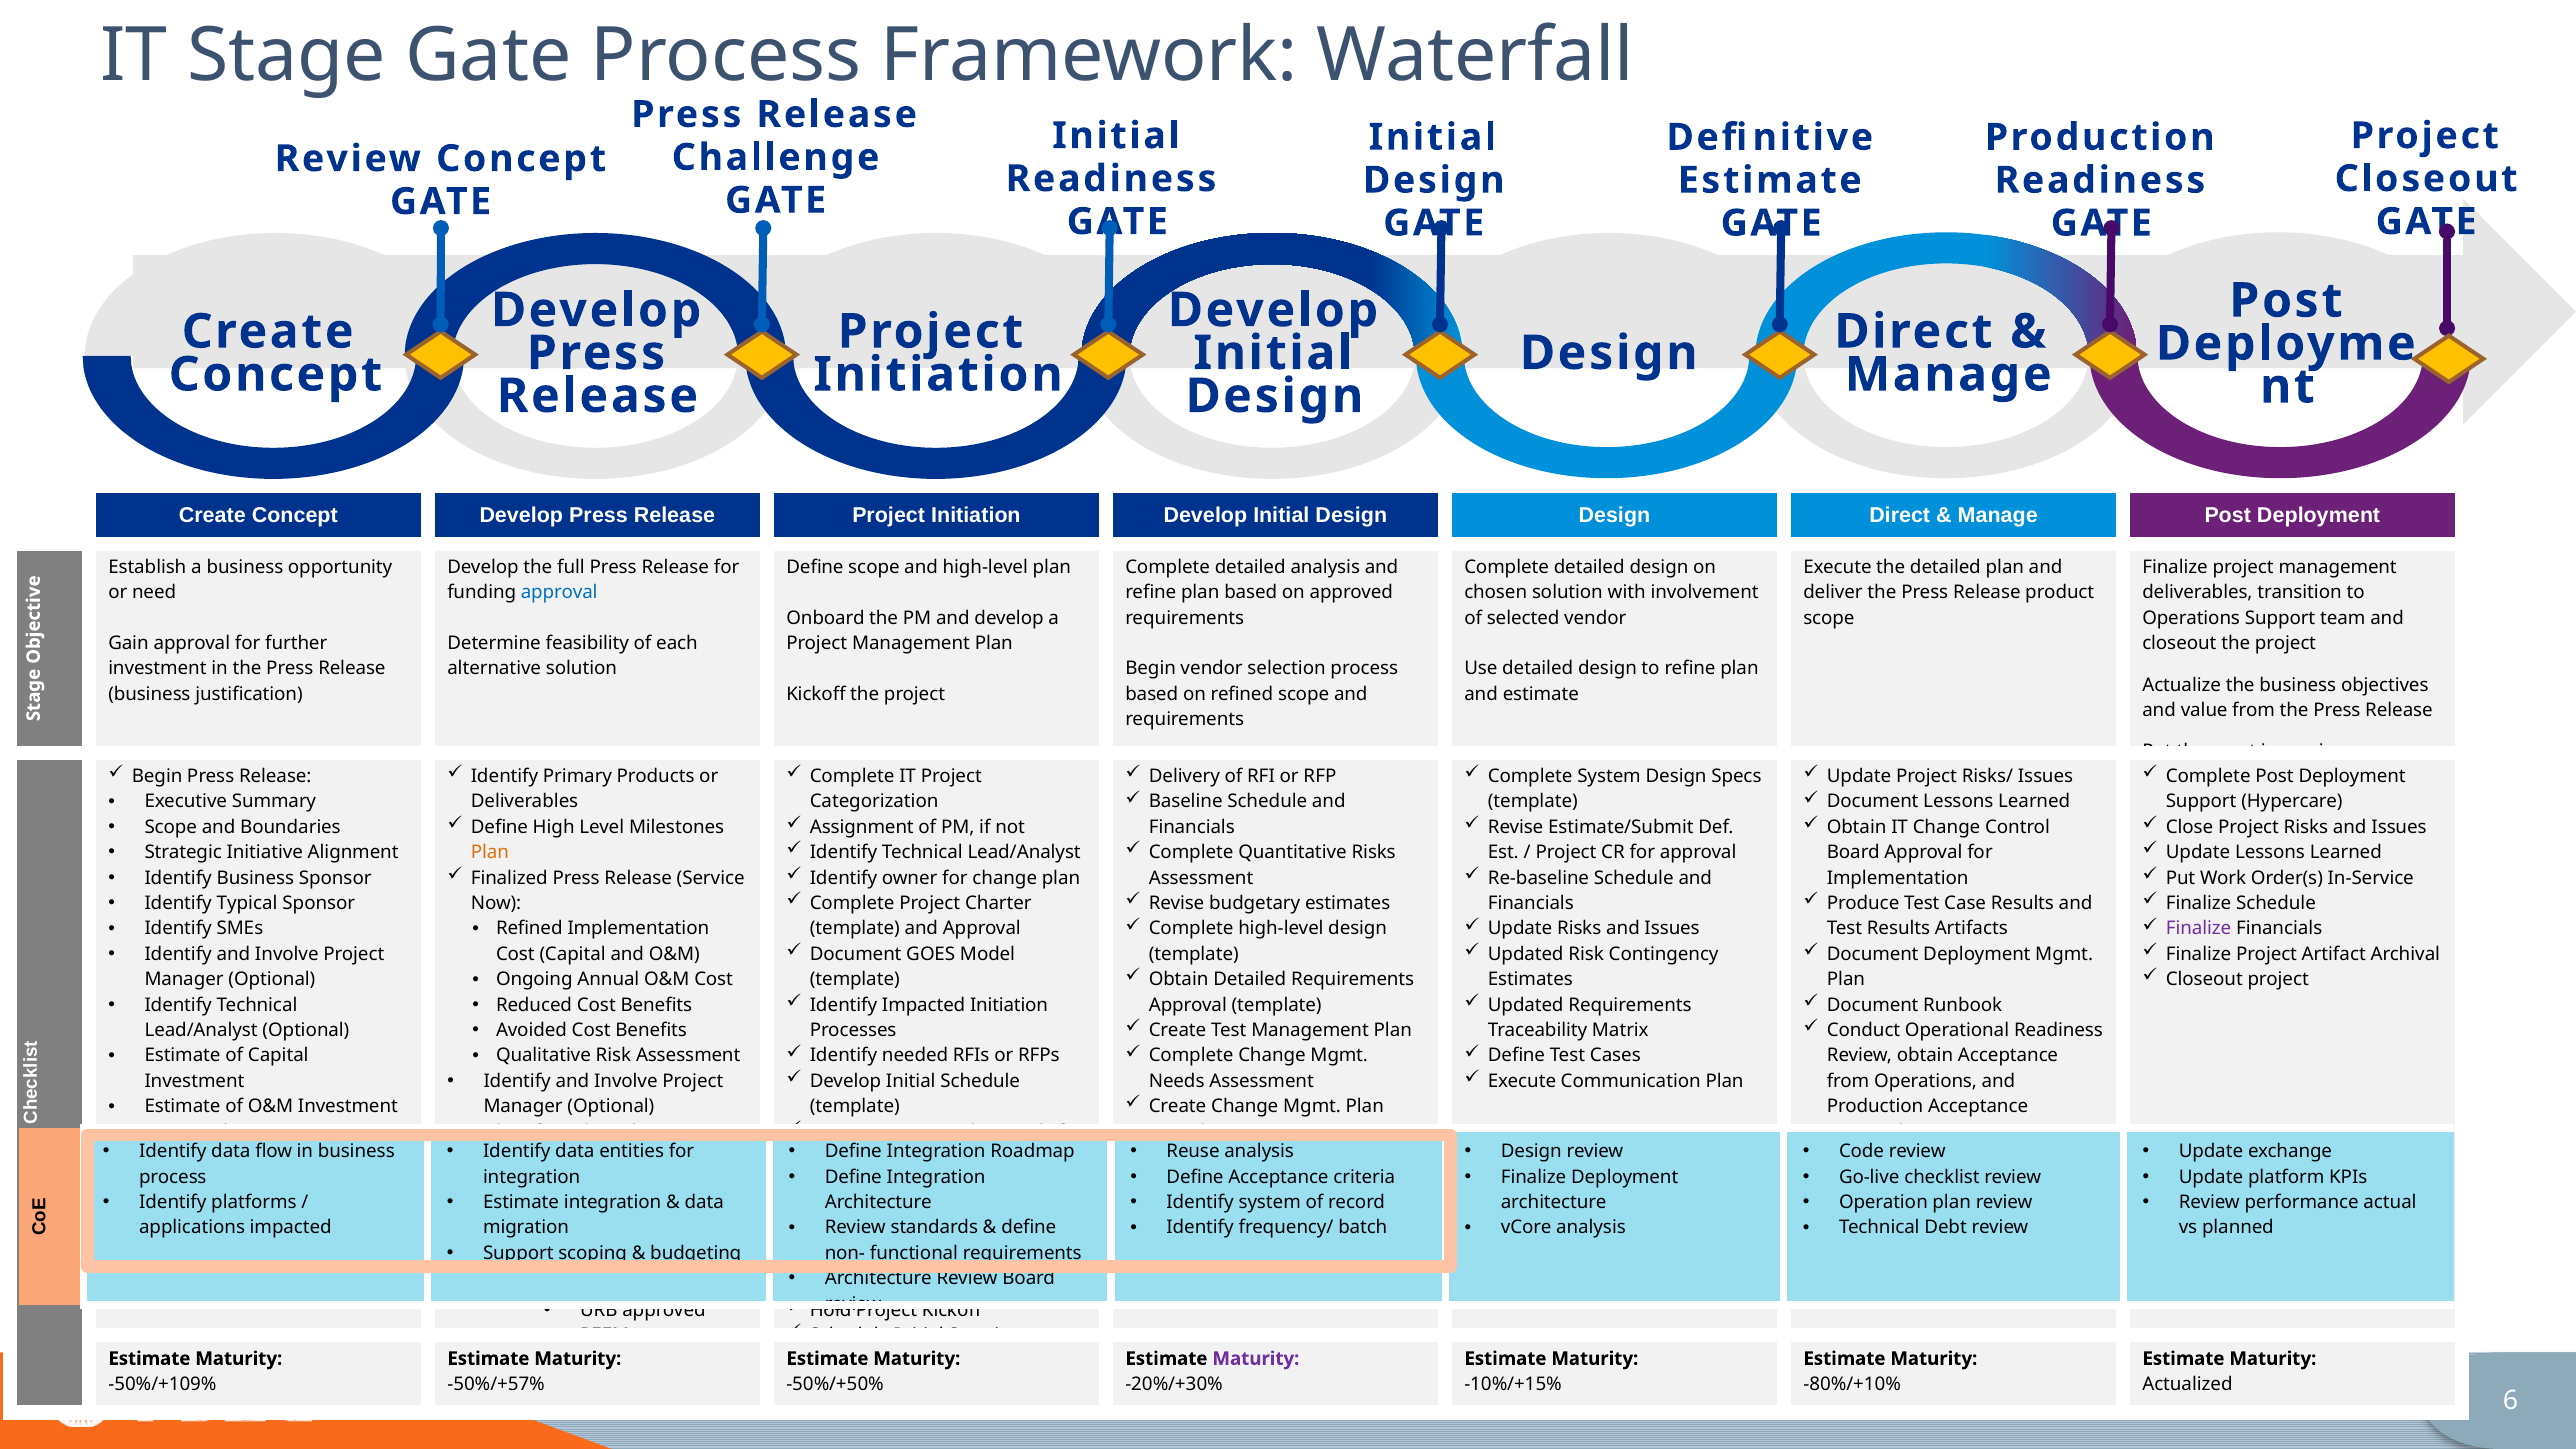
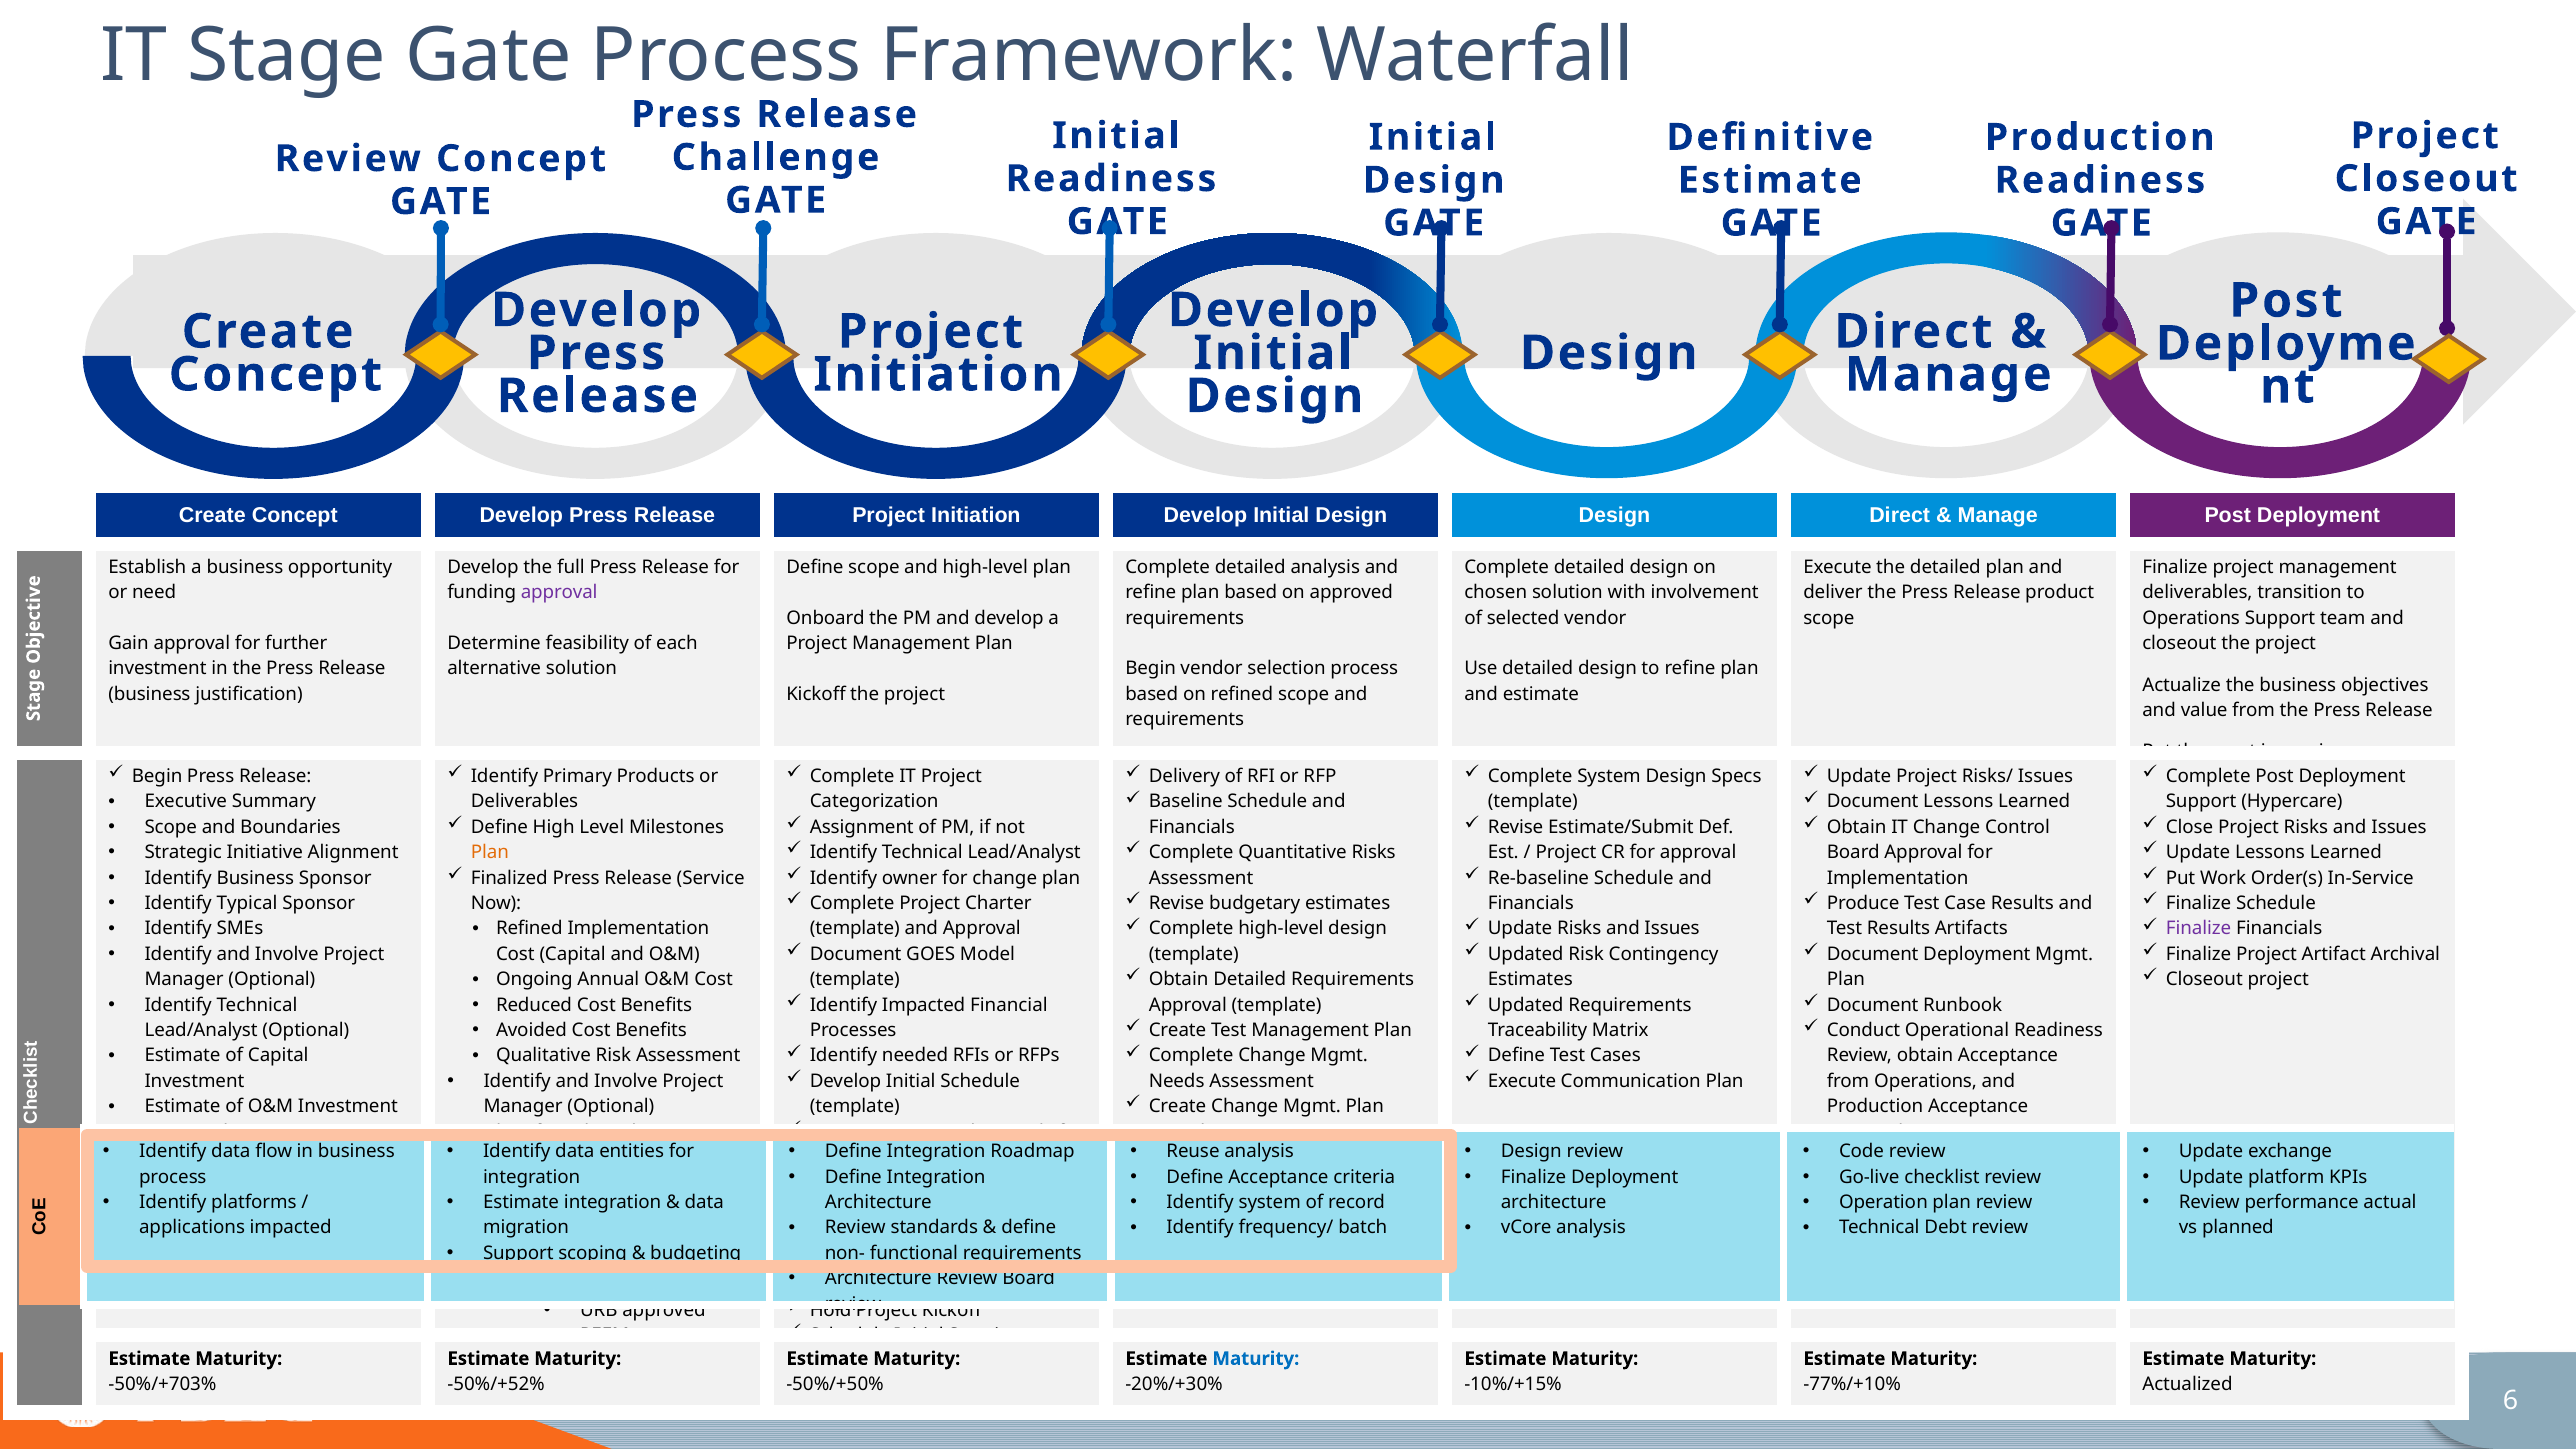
approval colour: blue -> purple (559, 592)
Impacted Initiation: Initiation -> Financial (1009, 1005)
Maturity colour: purple -> blue (1256, 1359)
-50%/+109%: -50%/+109% -> -50%/+703% (162, 1384)
-50%/+57%: -50%/+57% -> -50%/+52% (496, 1384)
-80%/+10%: -80%/+10% -> -77%/+10% (1852, 1384)
